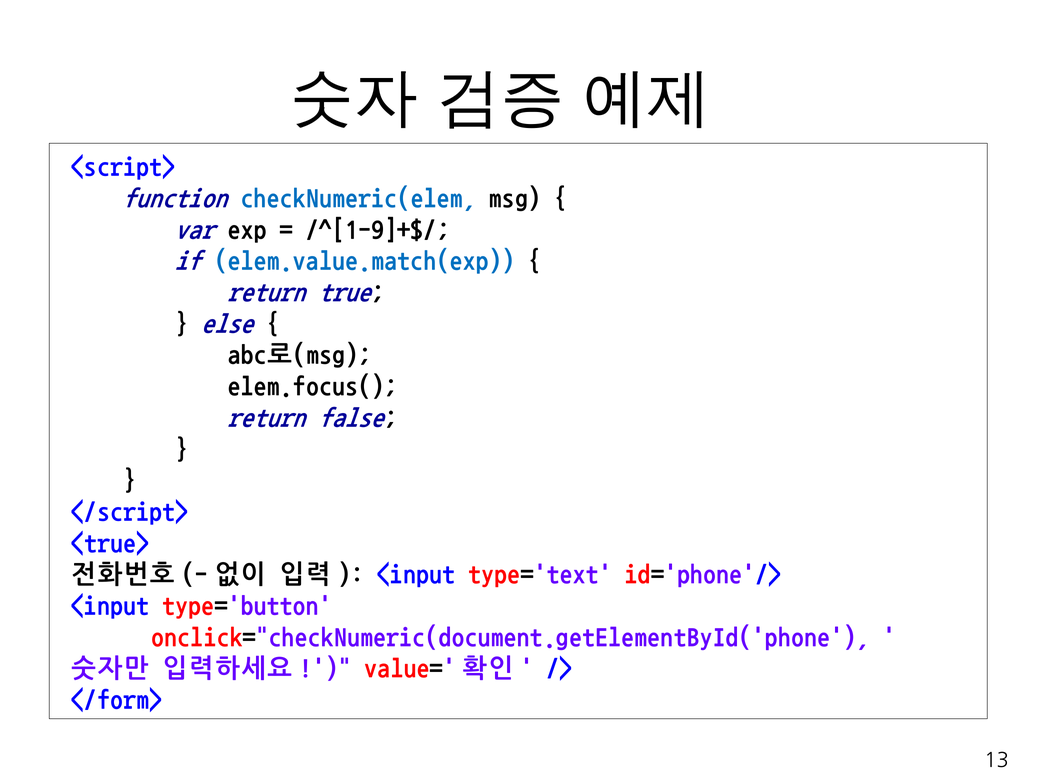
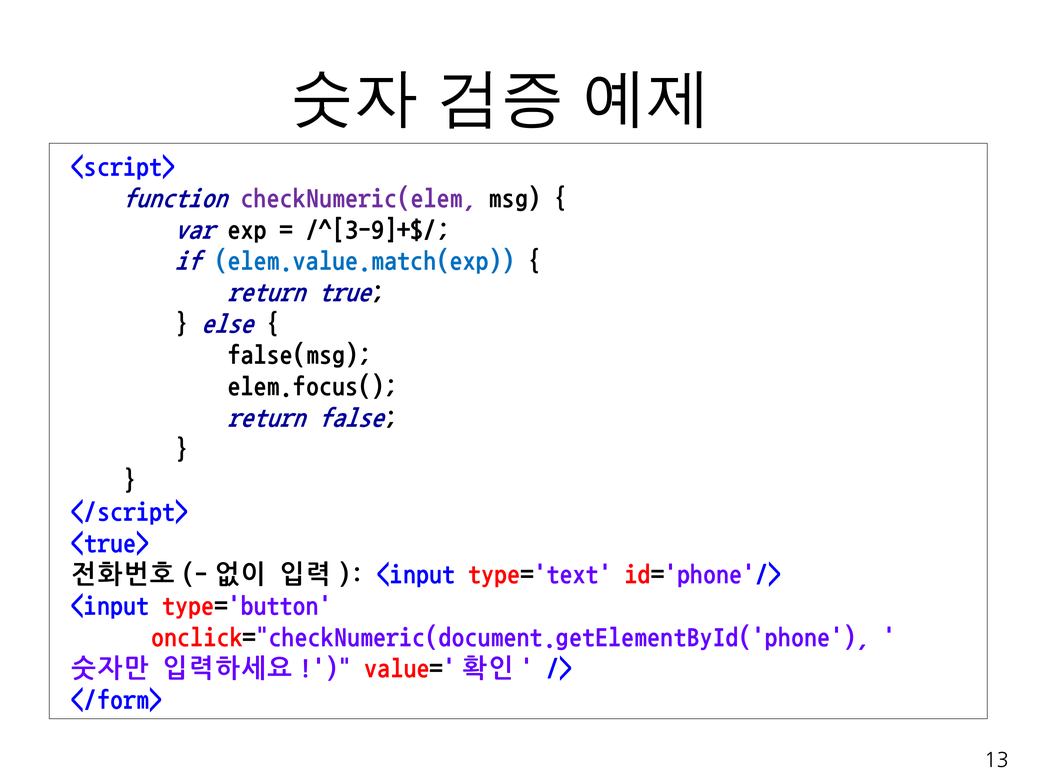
checkNumeric(elem colour: blue -> purple (358, 198)
/^[1-9]+$/: /^[1-9]+$/ -> /^[3-9]+$/ (378, 229)
abc로(msg: abc로(msg -> false(msg (300, 354)
